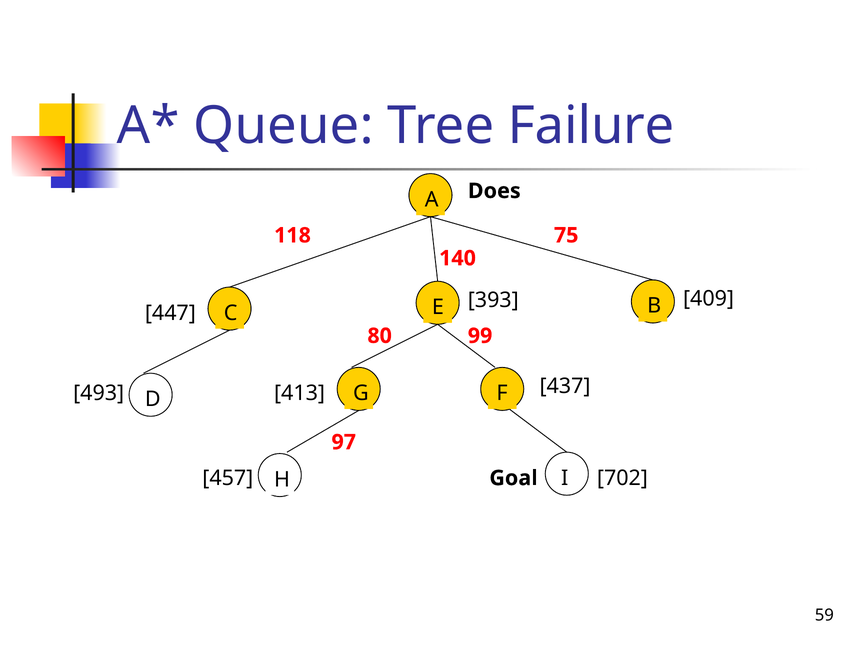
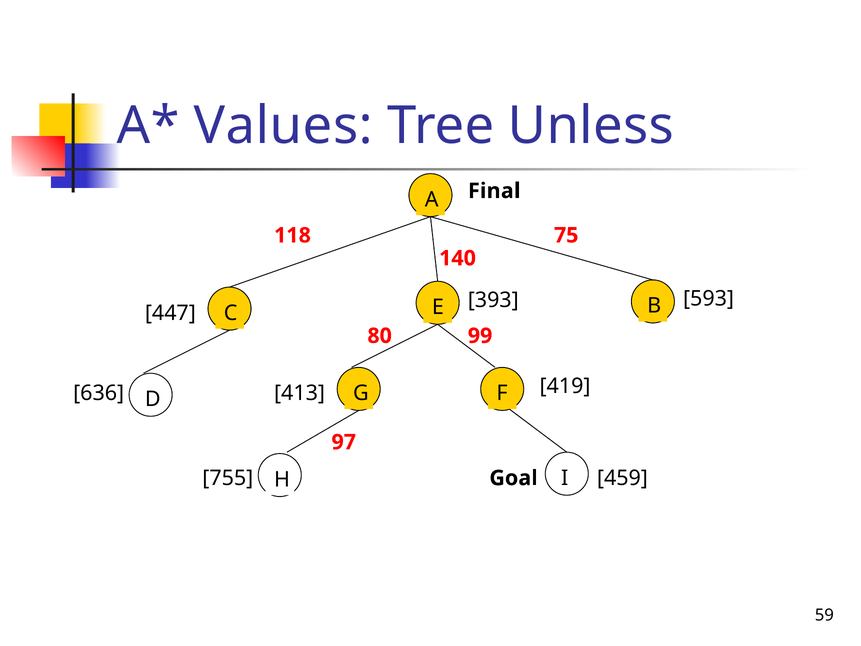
Queue: Queue -> Values (283, 126)
Failure: Failure -> Unless (591, 126)
Does: Does -> Final (494, 191)
409: 409 -> 593 (709, 299)
437: 437 -> 419 (565, 386)
493: 493 -> 636 (99, 393)
457: 457 -> 755 (228, 478)
702: 702 -> 459 (622, 478)
